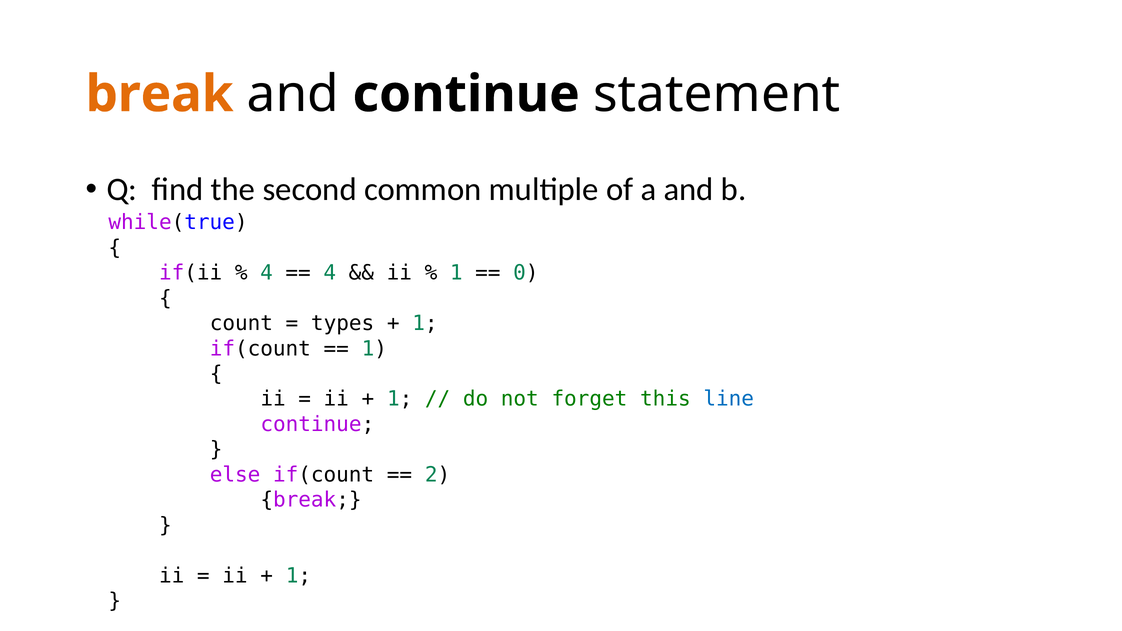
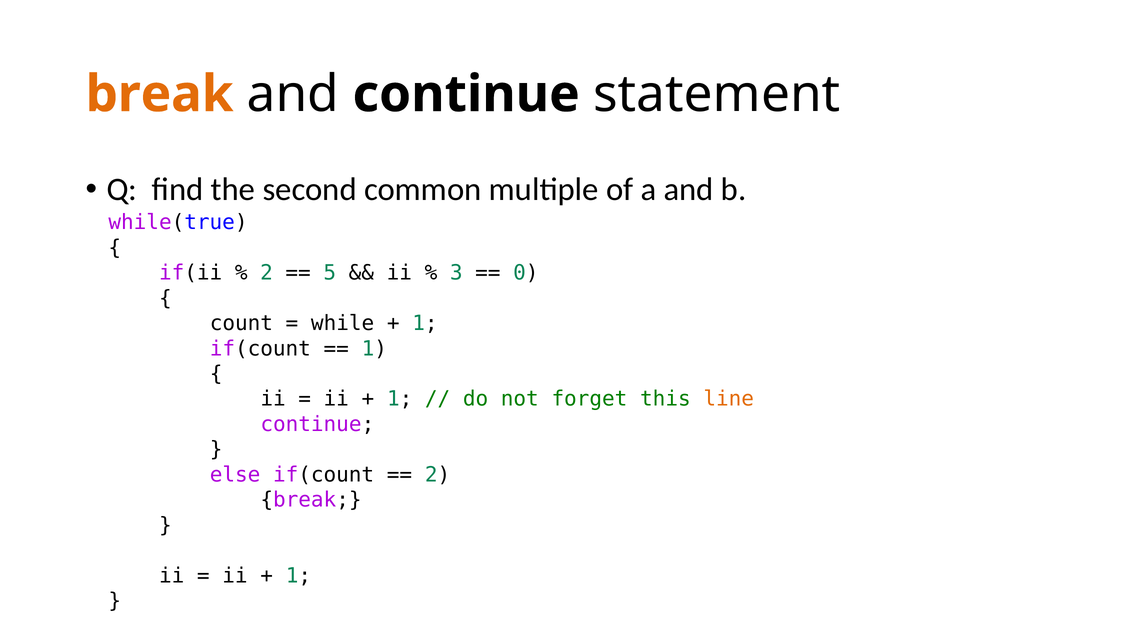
4: 4 -> 2 (267, 273)
4: 4 -> 5 (330, 273)
1: 1 -> 3 (456, 273)
types: types -> while (343, 323)
line colour: blue -> orange (729, 399)
